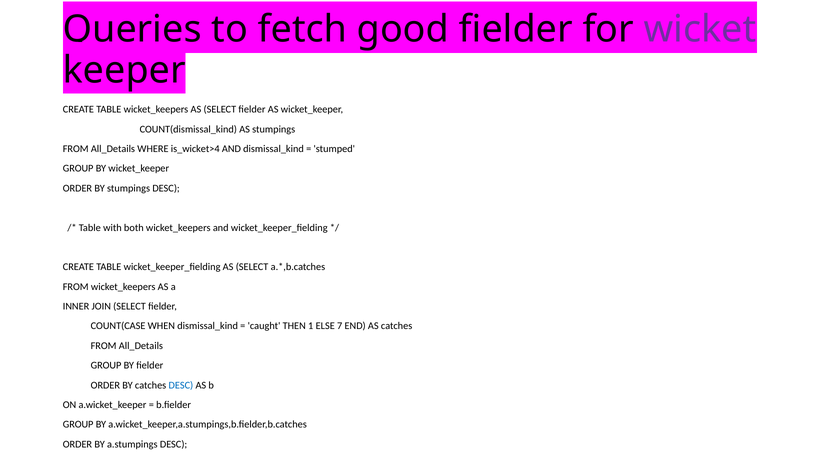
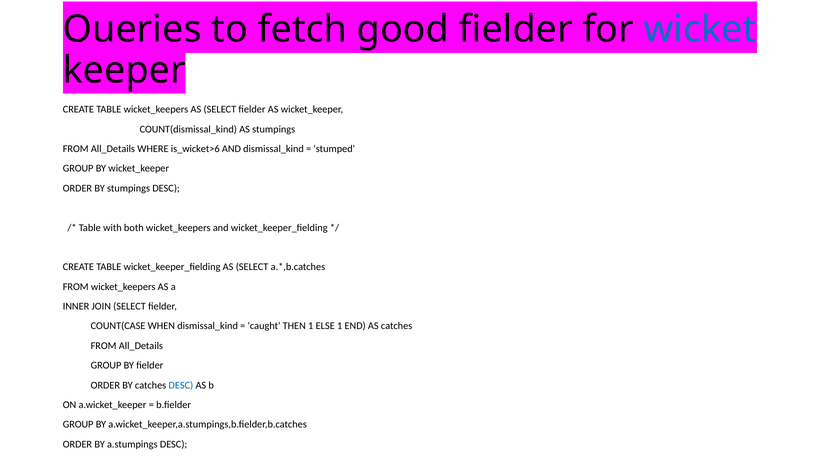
wicket colour: purple -> blue (700, 29)
is_wicket>4: is_wicket>4 -> is_wicket>6 (195, 149)
ELSE 7: 7 -> 1 (340, 326)
